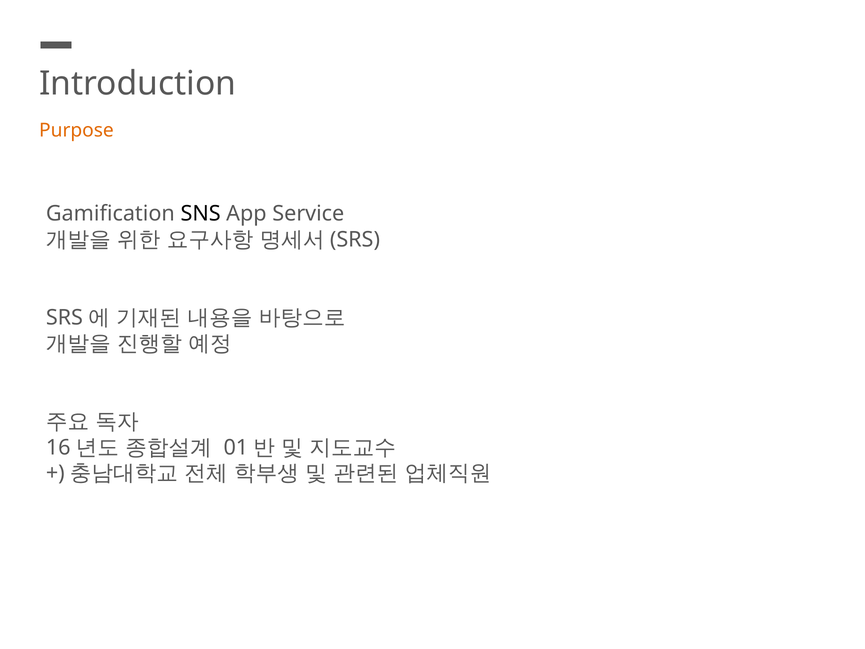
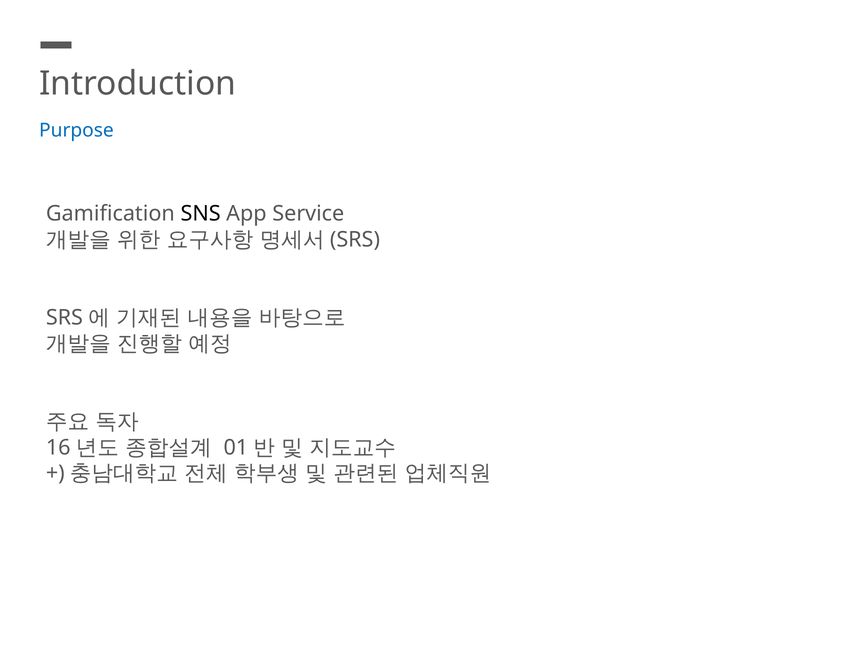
Purpose colour: orange -> blue (76, 130)
